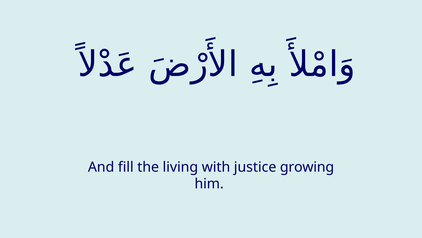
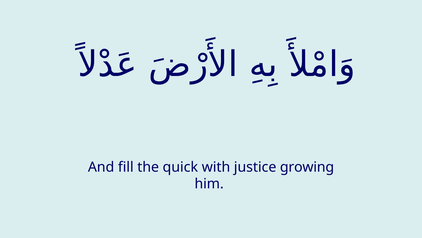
living: living -> quick (180, 167)
